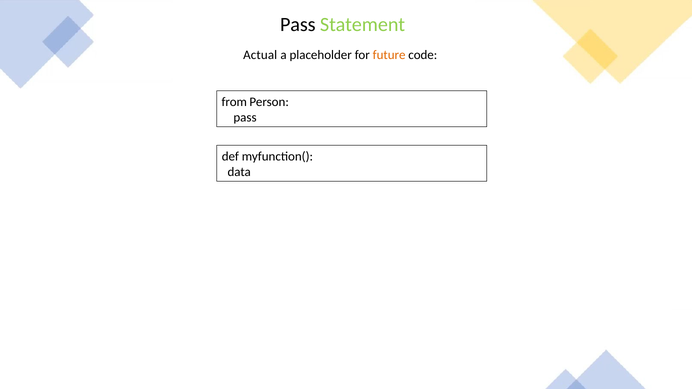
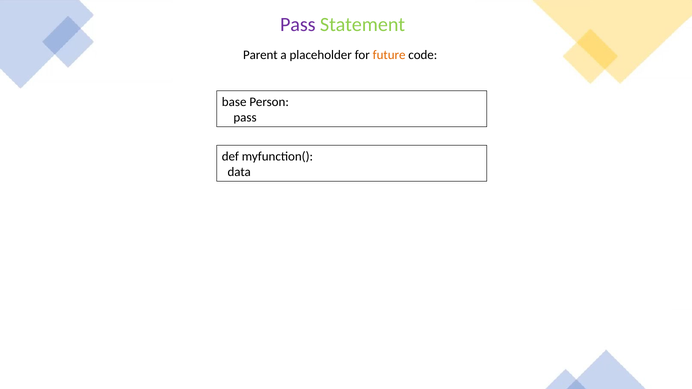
Pass colour: black -> purple (298, 25)
Actual: Actual -> Parent (260, 55)
from: from -> base (234, 102)
